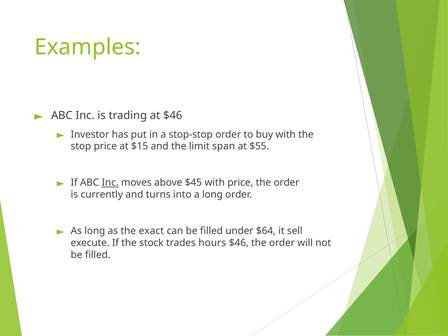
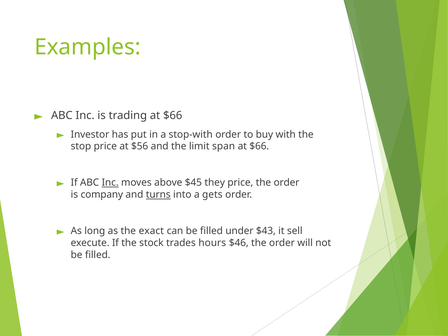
trading at $46: $46 -> $66 (173, 116)
stop-stop: stop-stop -> stop-with (191, 134)
$15: $15 -> $56 (140, 146)
$55: $55 -> $66 (259, 146)
$45 with: with -> they (215, 183)
currently: currently -> company (102, 195)
turns underline: none -> present (158, 195)
a long: long -> gets (212, 195)
$64: $64 -> $43 (266, 231)
